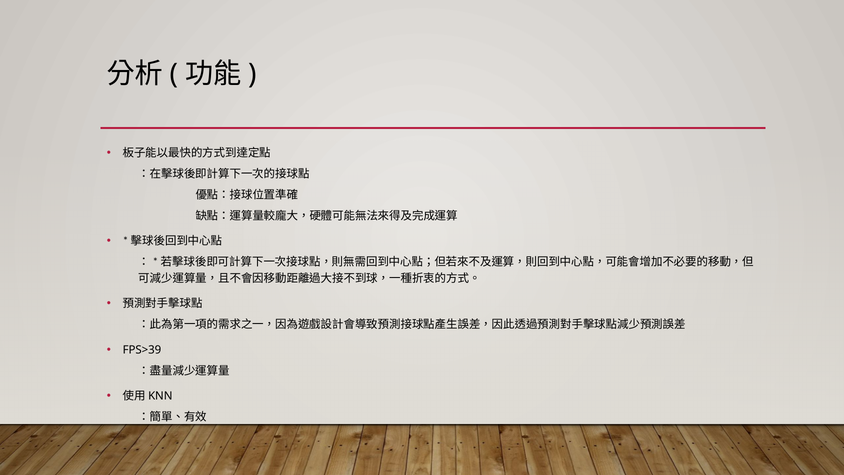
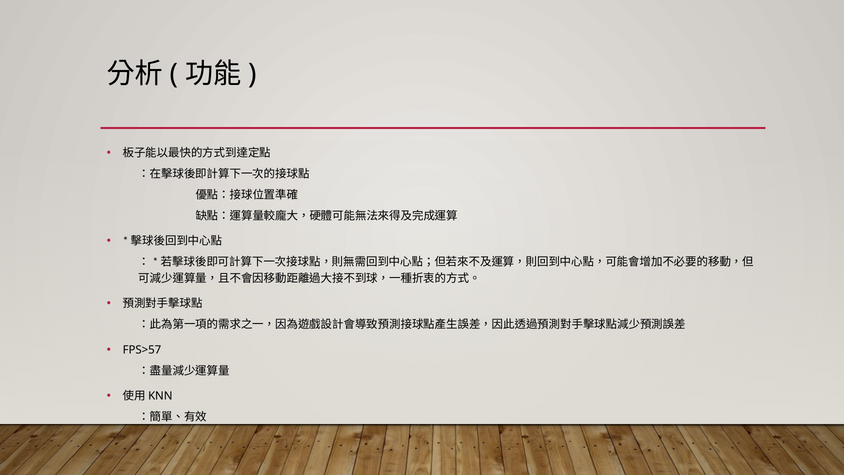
FPS>39: FPS>39 -> FPS>57 (142, 350)
